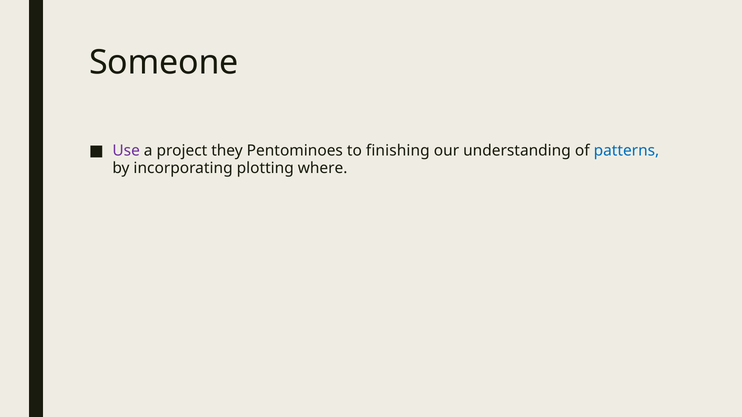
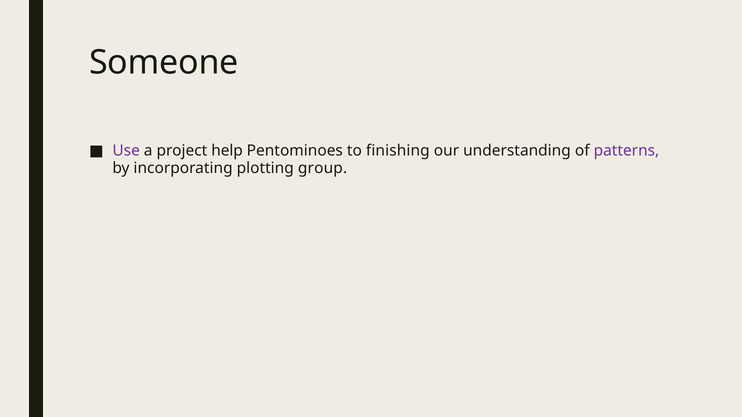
they: they -> help (227, 151)
patterns colour: blue -> purple (626, 151)
where: where -> group (323, 168)
